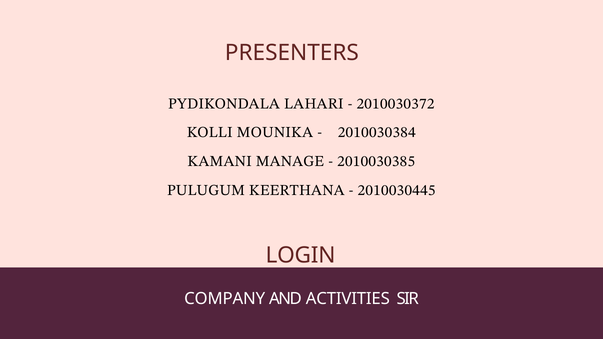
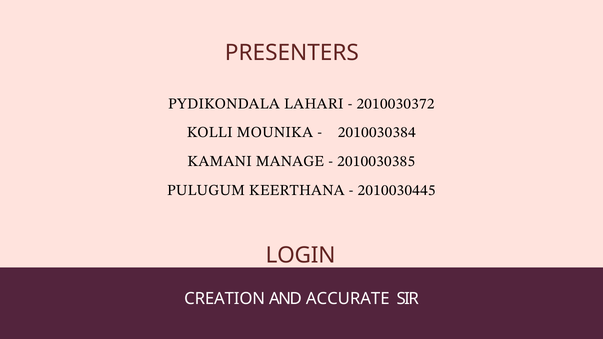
COMPANY: COMPANY -> CREATION (225, 299)
ACTIVITIES: ACTIVITIES -> ACCURATE (348, 299)
